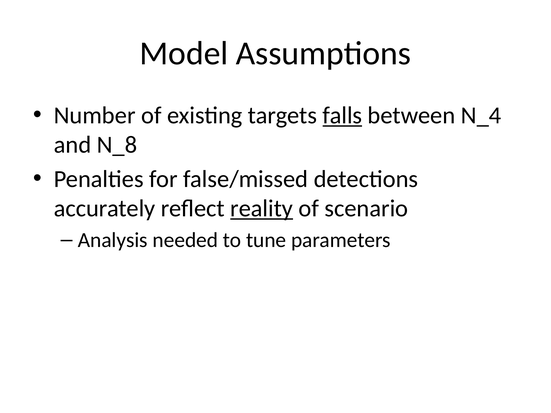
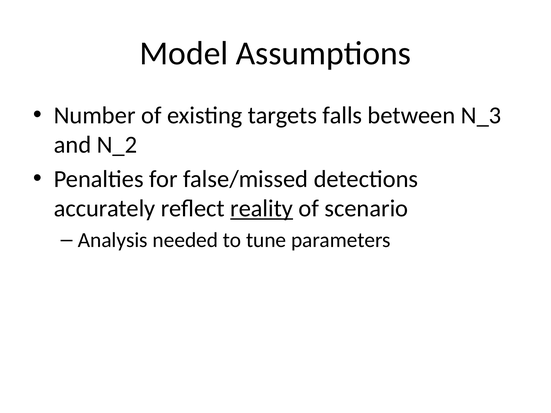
falls underline: present -> none (342, 116)
N_4: N_4 -> N_3 (481, 116)
N_8: N_8 -> N_2 (117, 145)
